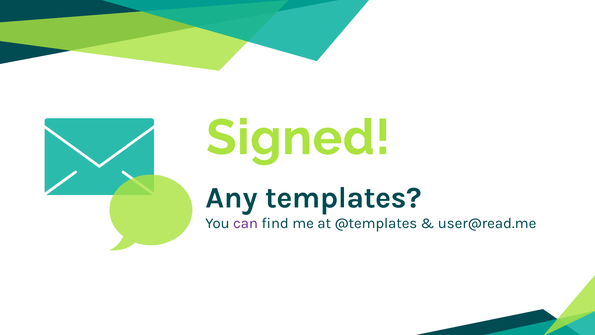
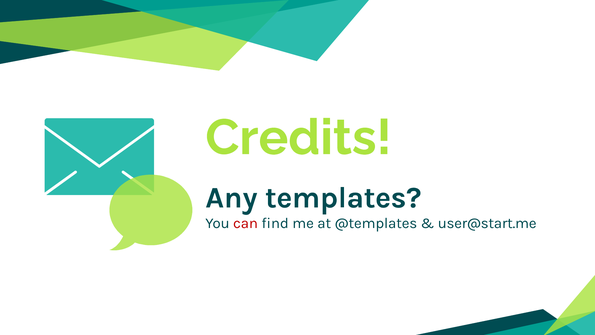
Signed: Signed -> Credits (299, 138)
can colour: purple -> red (246, 223)
user@read.me: user@read.me -> user@start.me (487, 223)
